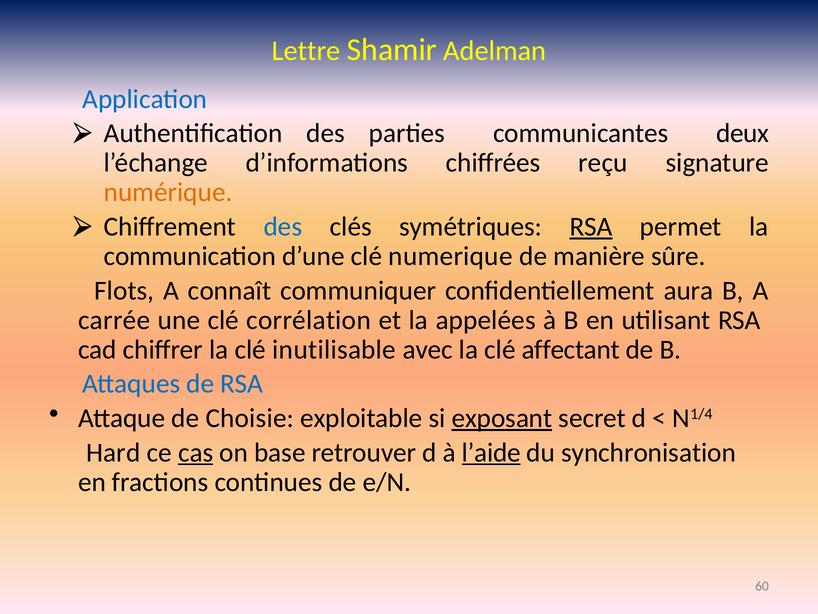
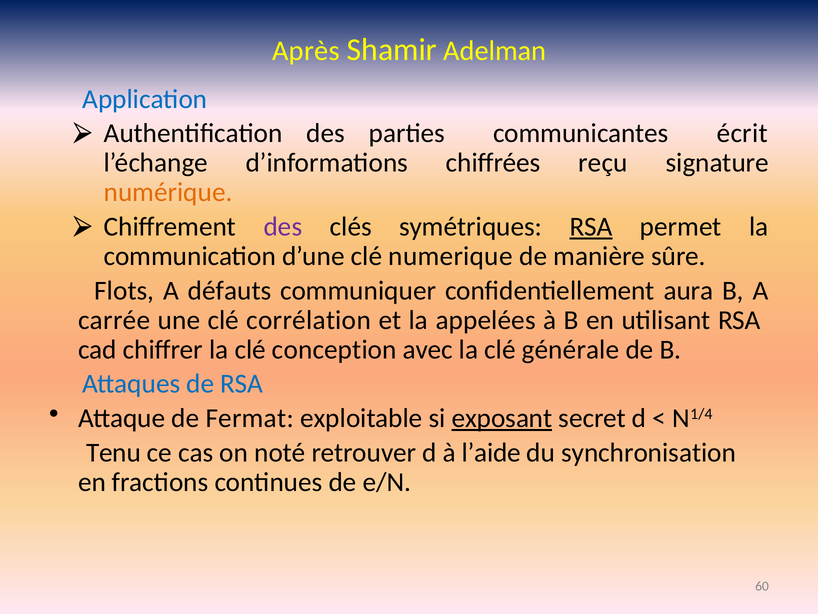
Lettre: Lettre -> Après (306, 51)
deux: deux -> écrit (742, 133)
des colour: blue -> purple (283, 227)
connaît: connaît -> défauts (230, 290)
inutilisable: inutilisable -> conception (334, 349)
affectant: affectant -> générale (571, 349)
Choisie: Choisie -> Fermat (250, 418)
Hard: Hard -> Tenu (113, 452)
cas underline: present -> none (196, 452)
base: base -> noté (280, 452)
l’aide underline: present -> none (491, 452)
